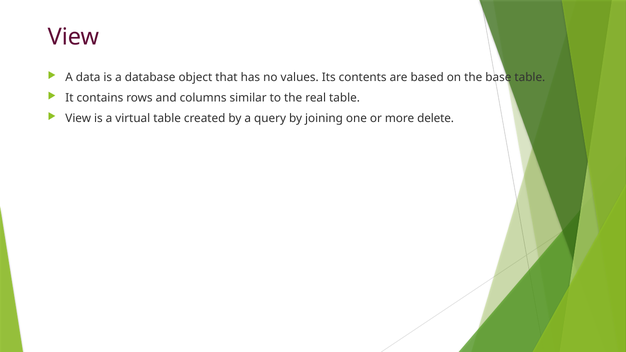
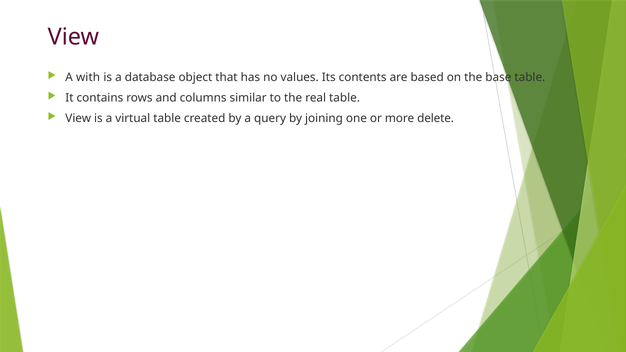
data: data -> with (88, 77)
